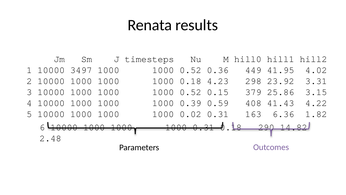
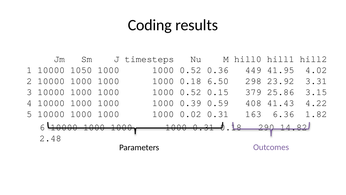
Renata: Renata -> Coding (150, 25)
3497: 3497 -> 1050 (81, 70)
4.23: 4.23 -> 6.50 (218, 81)
